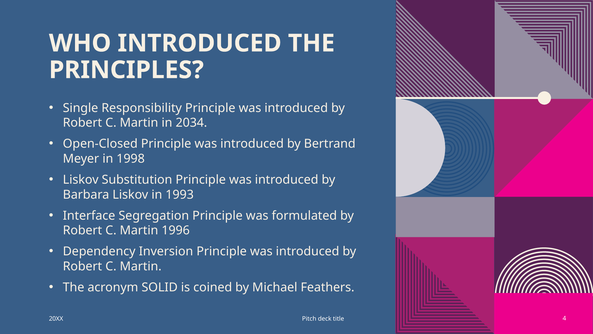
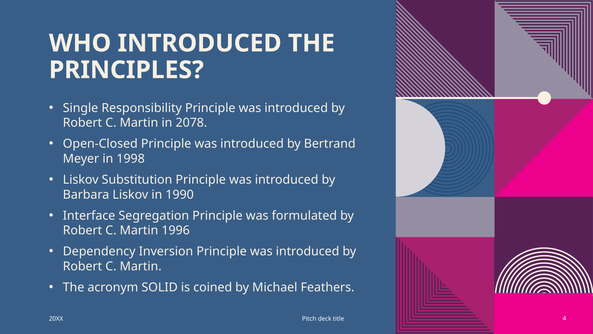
2034: 2034 -> 2078 (191, 123)
1993: 1993 -> 1990 (180, 194)
